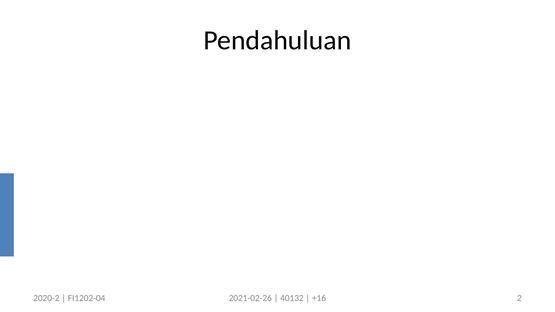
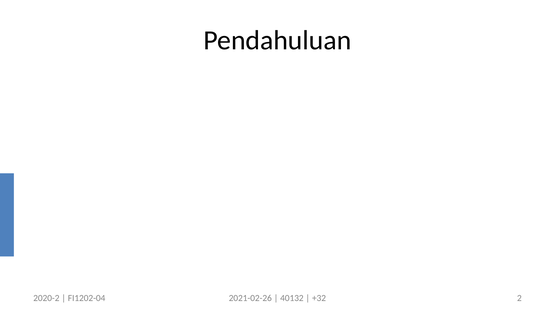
+16: +16 -> +32 (319, 298)
